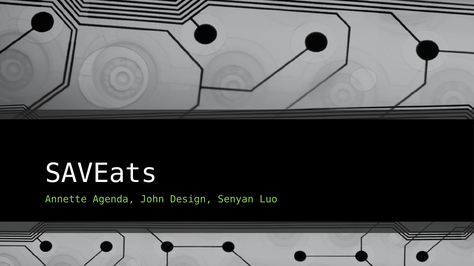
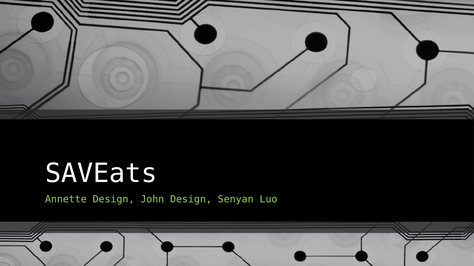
Annette Agenda: Agenda -> Design (114, 200)
